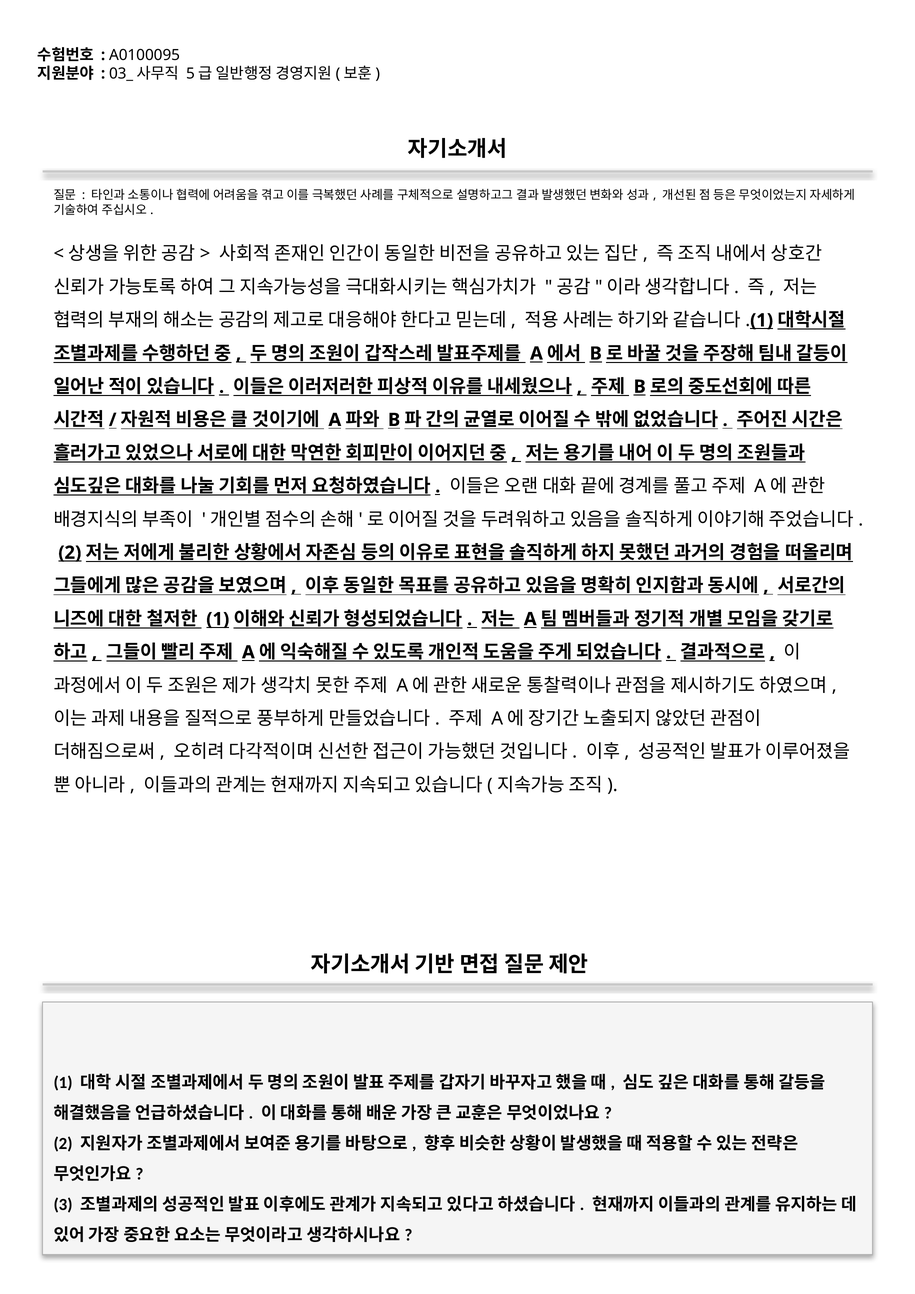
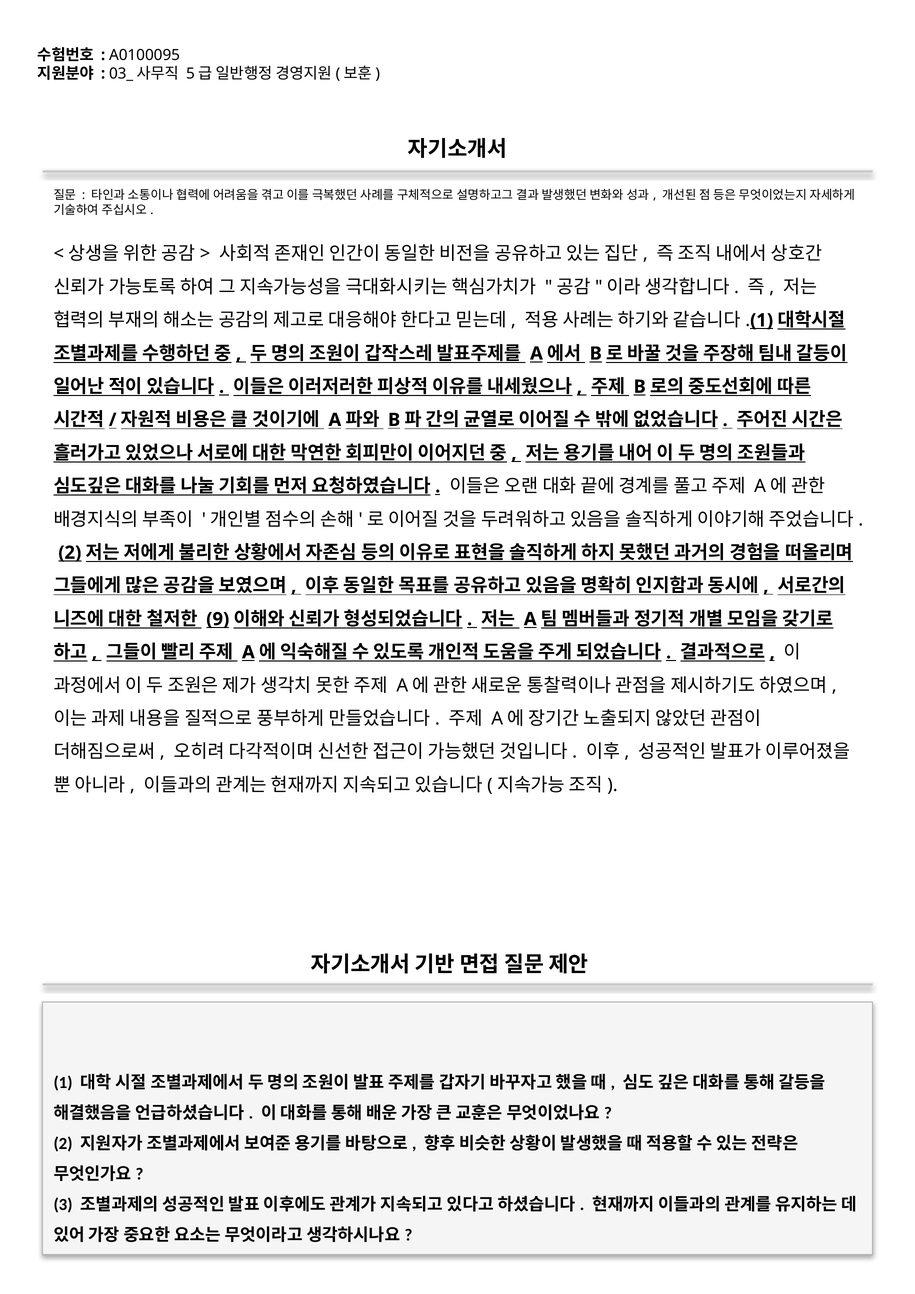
1: 1 -> 9 (218, 619)
